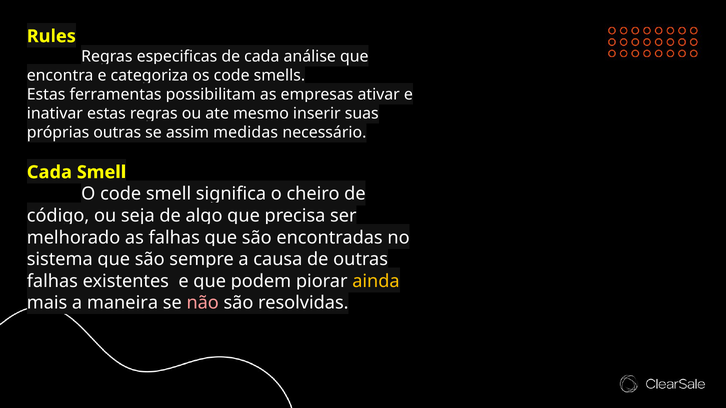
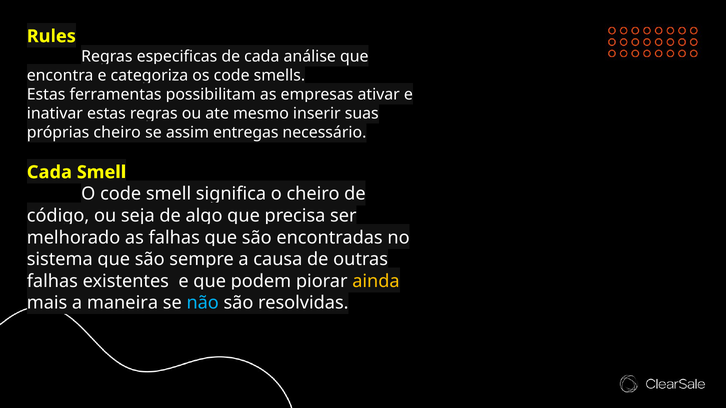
próprias outras: outras -> cheiro (117, 133)
medidas: medidas -> entregas (246, 133)
não colour: pink -> light blue (203, 303)
